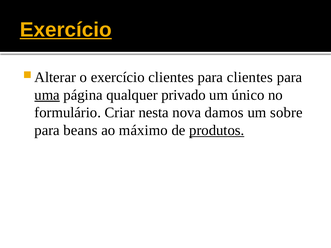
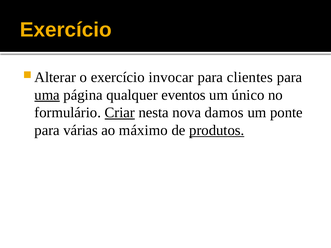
Exercício underline: present -> none (66, 30)
exercício clientes: clientes -> invocar (171, 77)
privado: privado -> eventos (184, 95)
Criar underline: none -> present (120, 113)
sobre: sobre -> ponte (286, 113)
beans: beans -> várias (81, 130)
